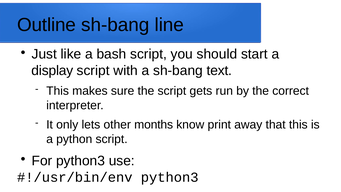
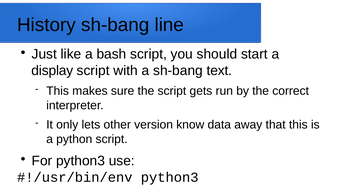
Outline: Outline -> History (46, 25)
months: months -> version (154, 124)
print: print -> data (219, 124)
